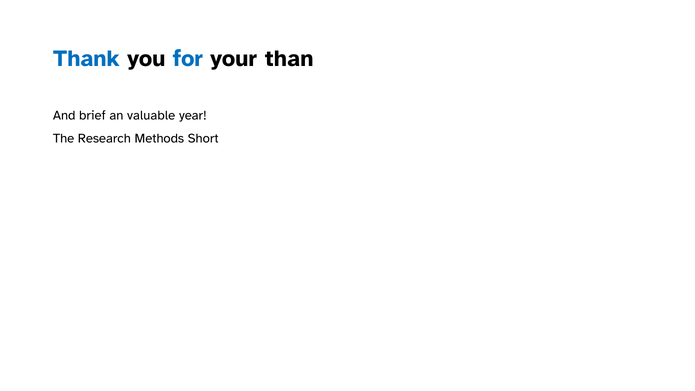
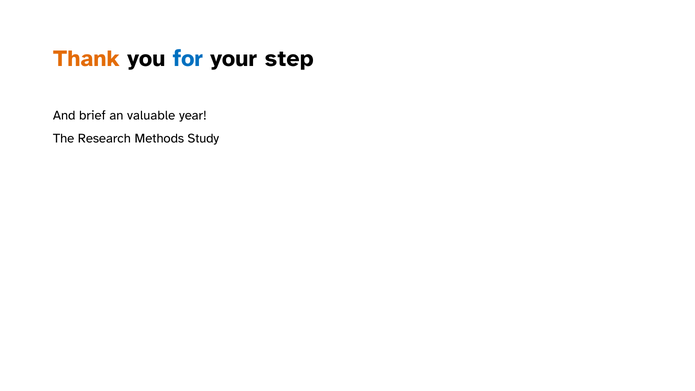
Thank colour: blue -> orange (86, 58)
than: than -> step (289, 58)
Short: Short -> Study (203, 138)
